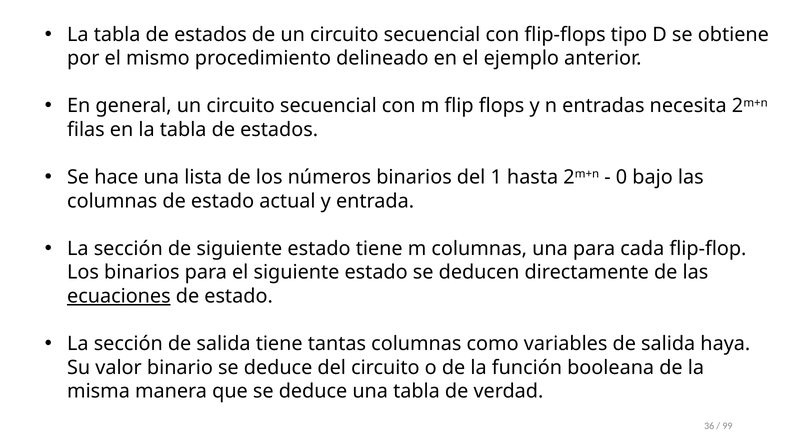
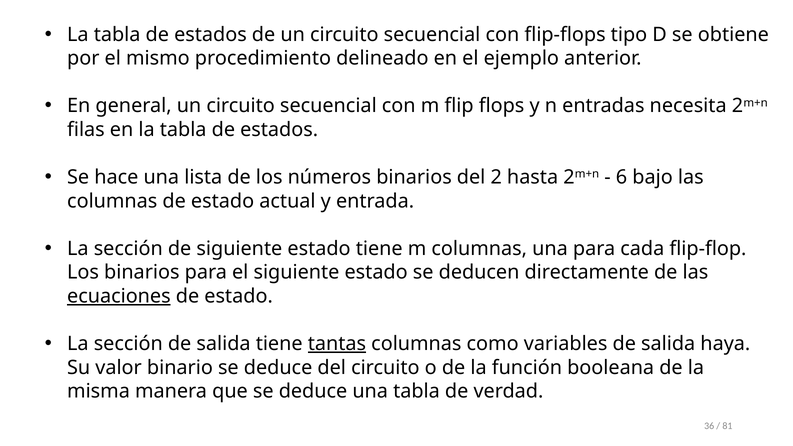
1: 1 -> 2 (496, 177)
0: 0 -> 6 (622, 177)
tantas underline: none -> present (337, 344)
99: 99 -> 81 (727, 426)
